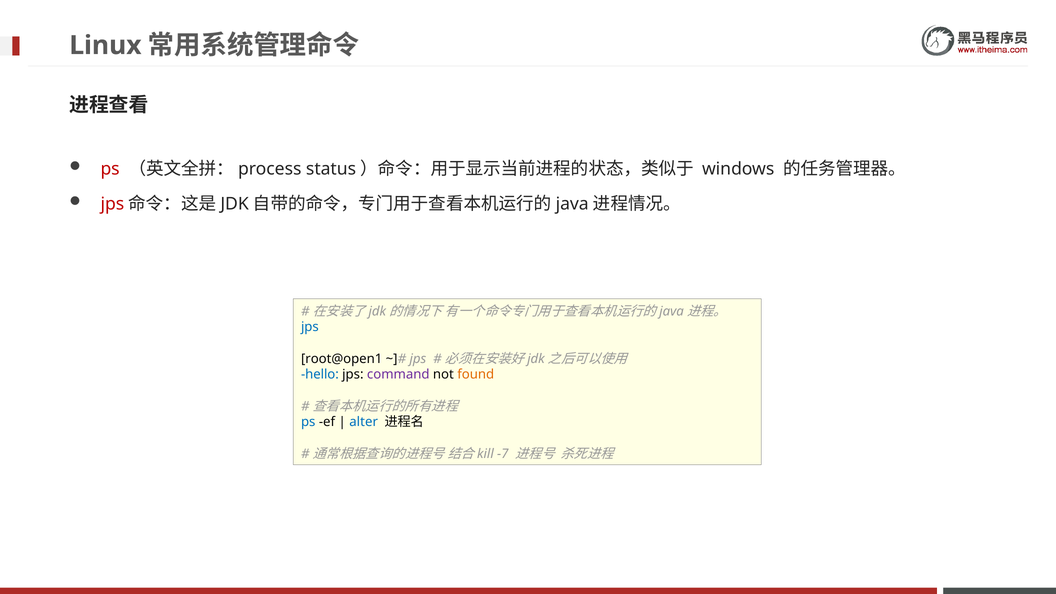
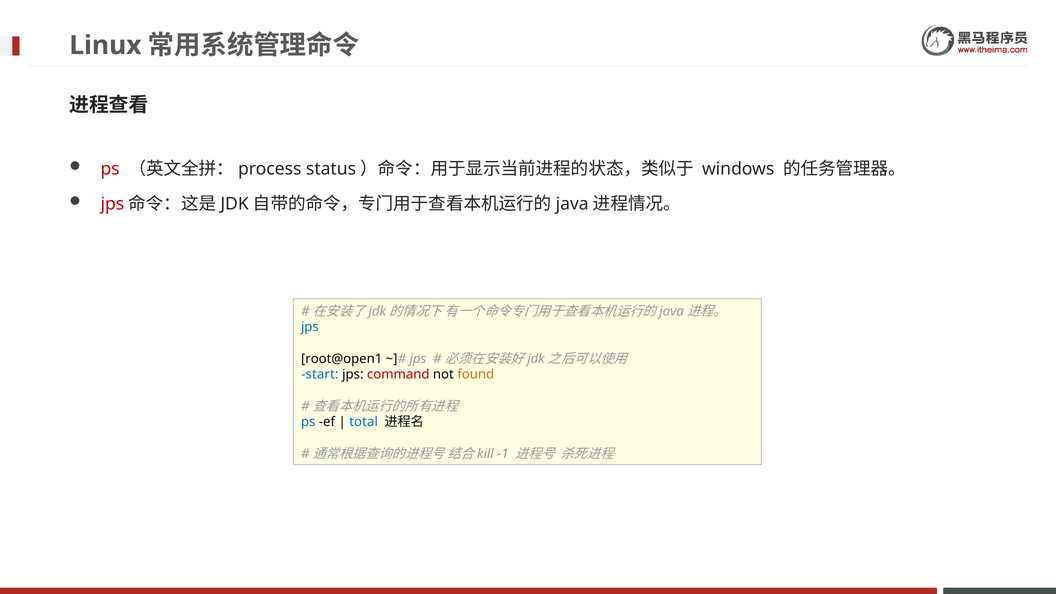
hello: hello -> start (320, 375)
command colour: purple -> red (398, 375)
alter: alter -> total (364, 422)
-7: -7 -> -1 (503, 454)
